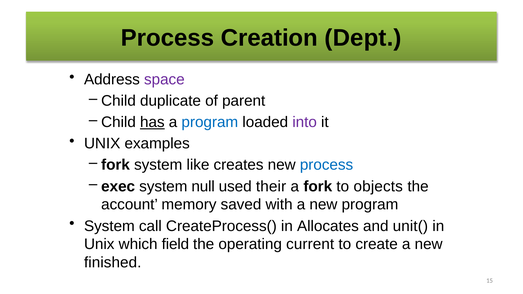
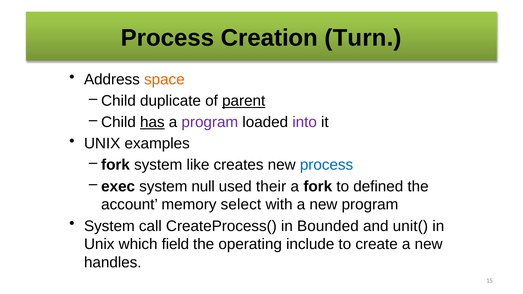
Dept: Dept -> Turn (363, 38)
space colour: purple -> orange (164, 80)
parent underline: none -> present (244, 101)
program colour: blue -> purple (210, 122)
objects: objects -> defined (378, 186)
saved: saved -> select (241, 205)
Allocates: Allocates -> Bounded (328, 226)
current: current -> include (310, 244)
finished: finished -> handles (113, 263)
